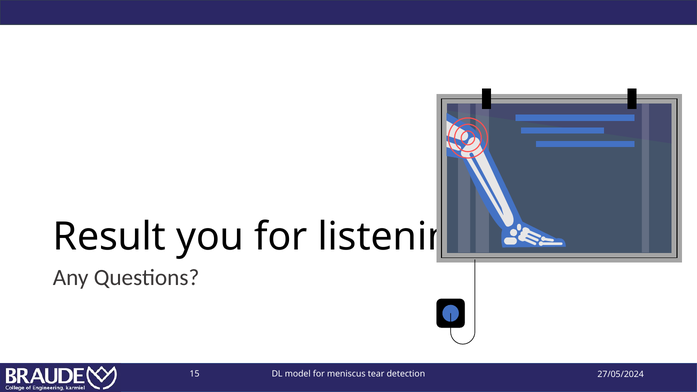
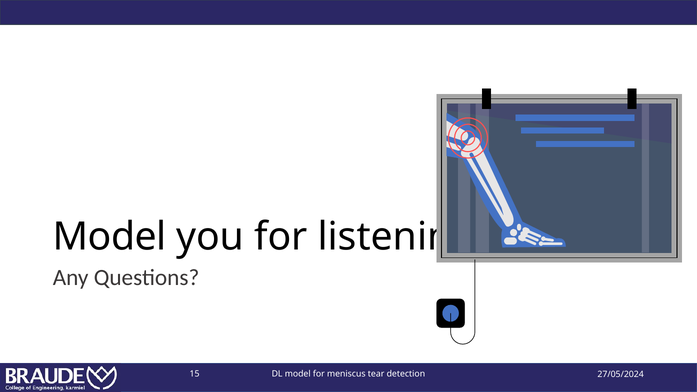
Result: Result -> Model (110, 237)
